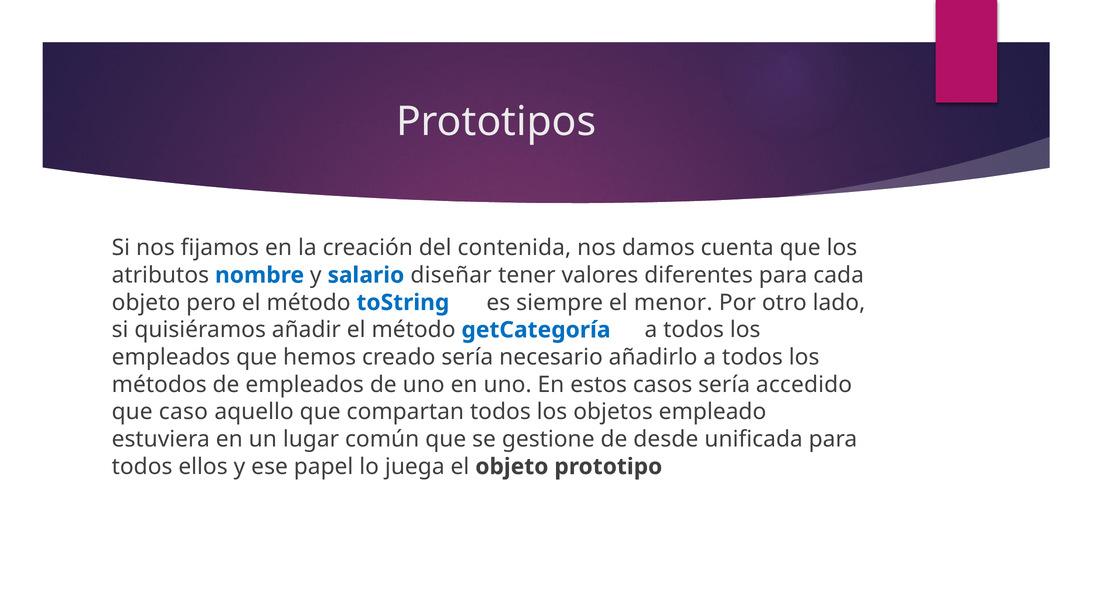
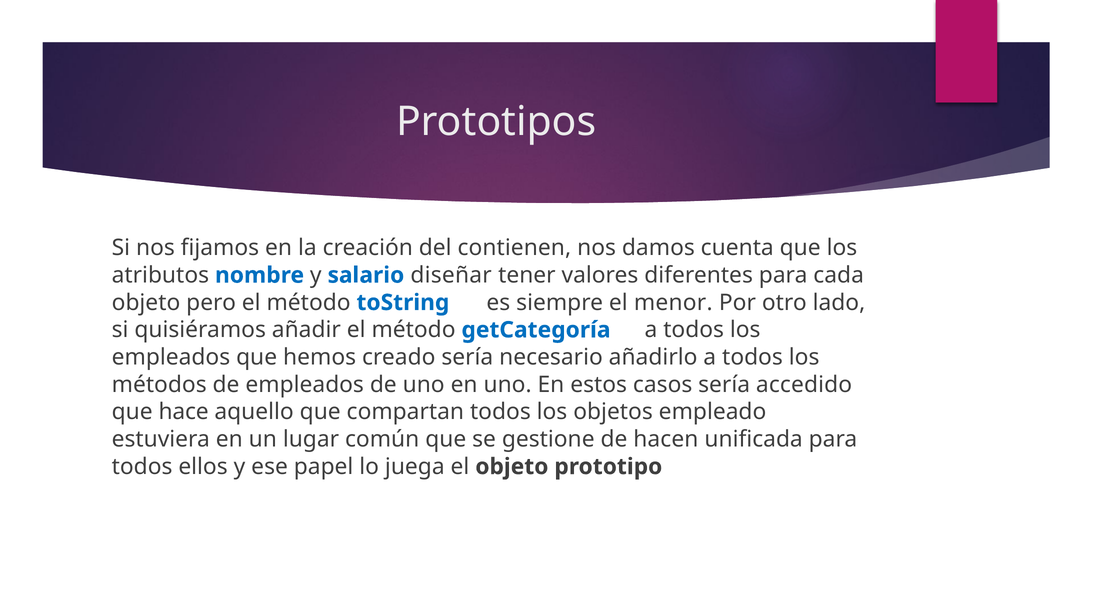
contenida: contenida -> contienen (514, 248)
caso: caso -> hace (184, 412)
desde: desde -> hacen (666, 439)
